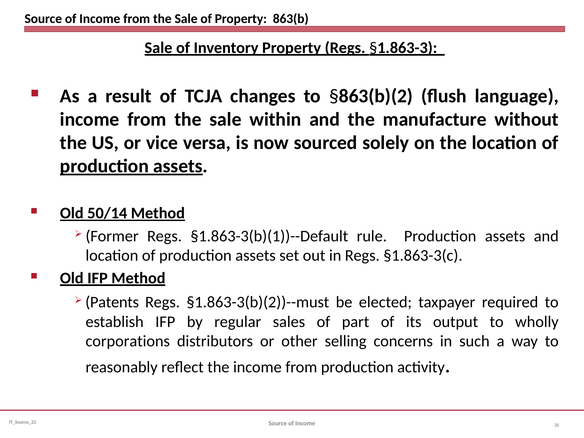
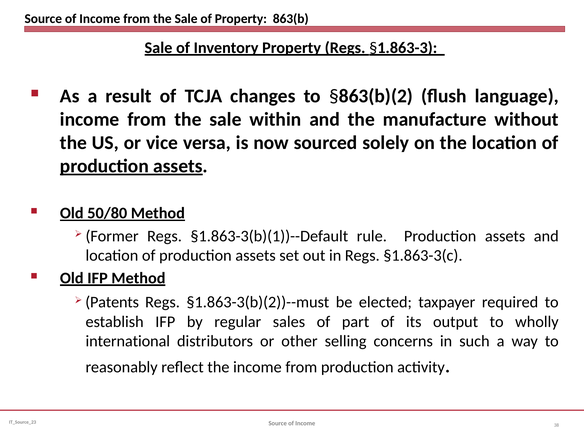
50/14: 50/14 -> 50/80 (107, 213)
corporations: corporations -> international (128, 341)
